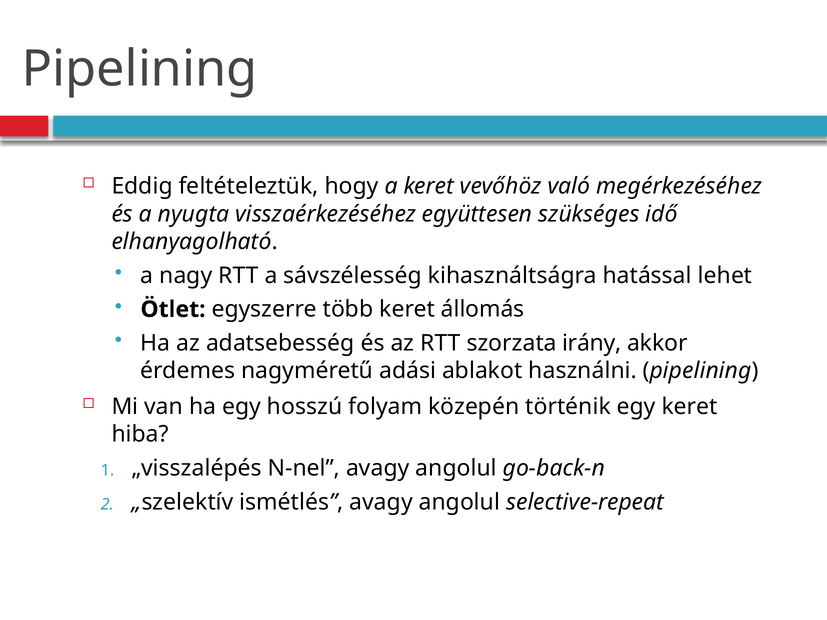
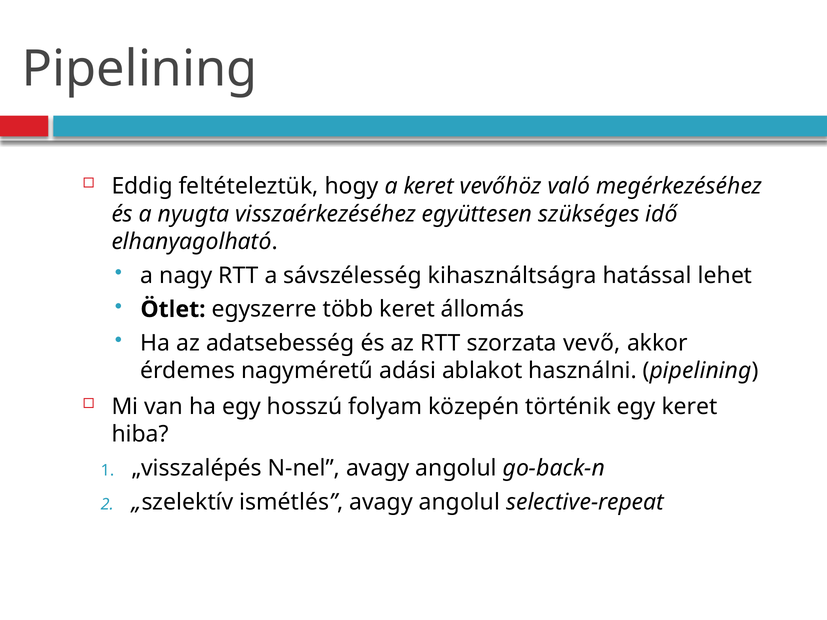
irány: irány -> vevő (592, 343)
